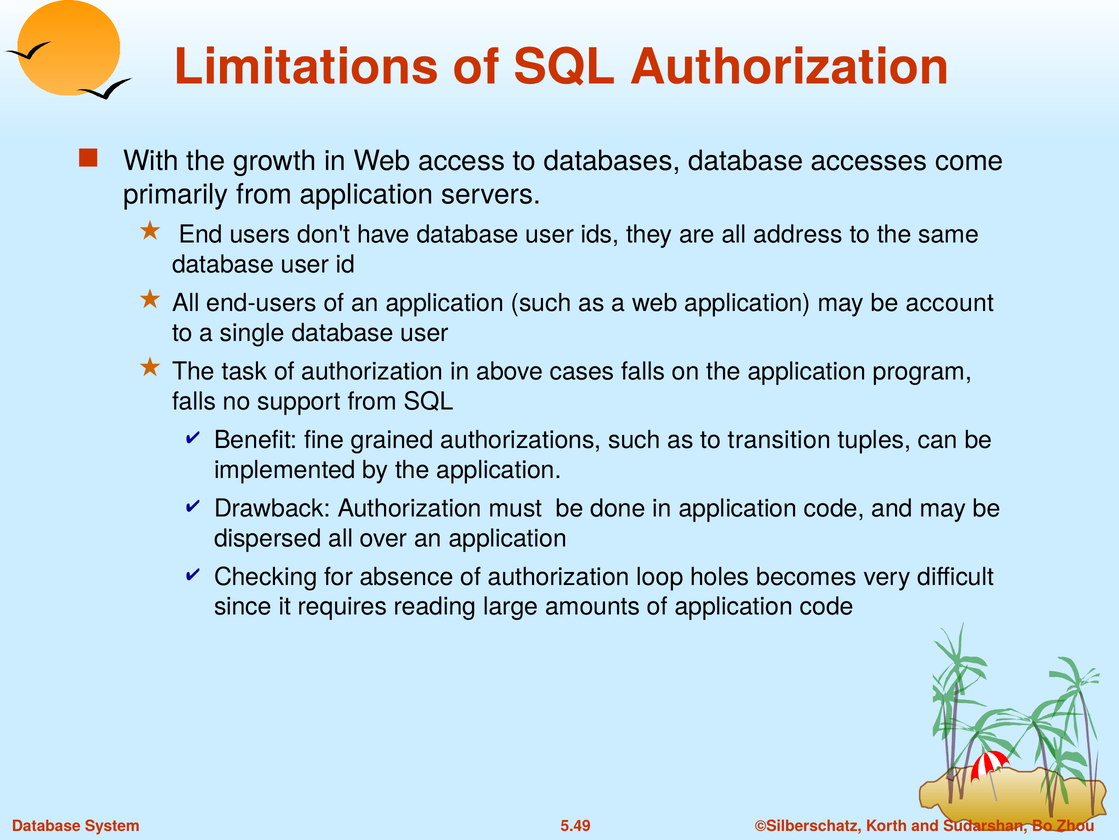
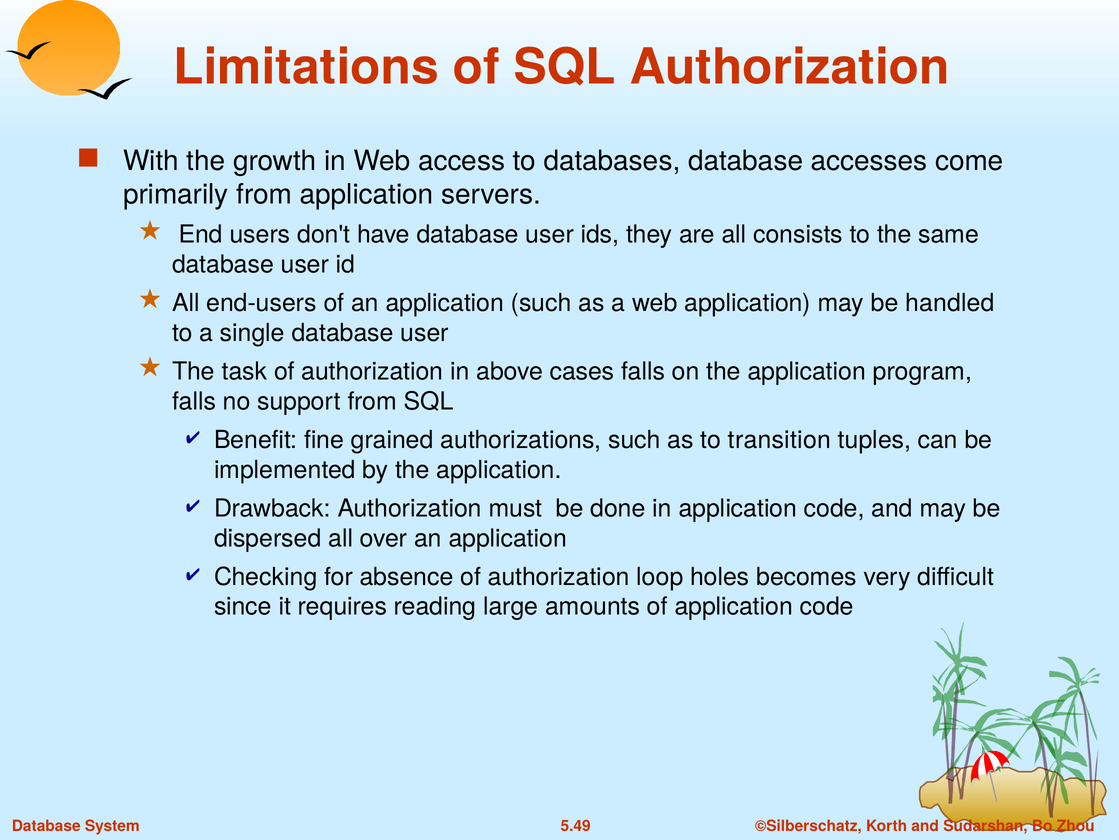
address: address -> consists (798, 235)
account: account -> handled (950, 303)
